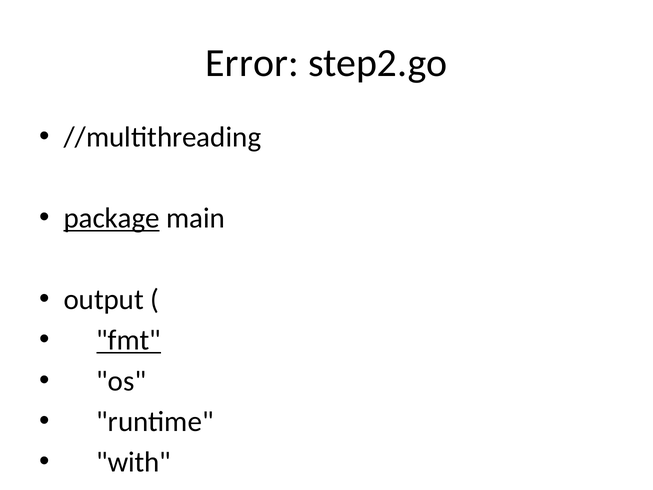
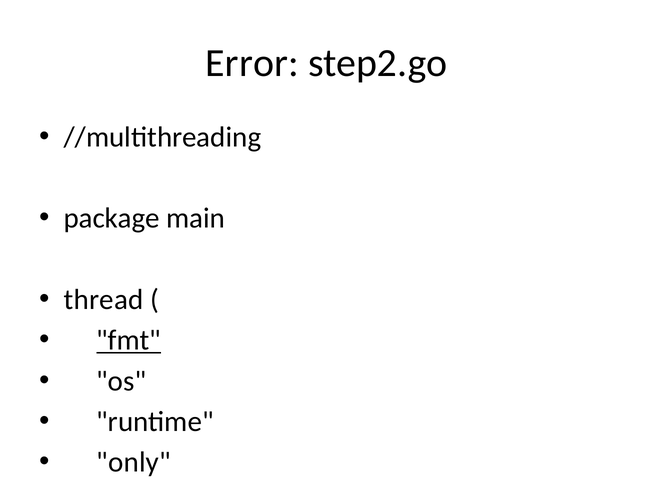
package underline: present -> none (112, 218)
output: output -> thread (104, 300)
with: with -> only (134, 462)
